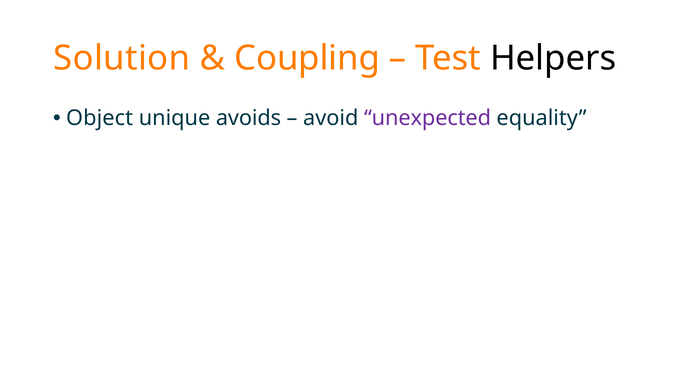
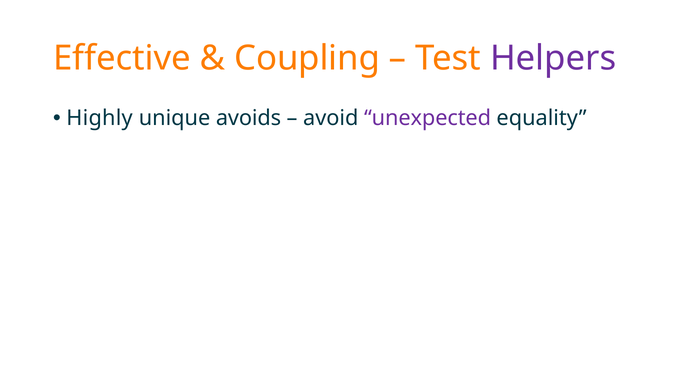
Solution: Solution -> Effective (122, 58)
Helpers colour: black -> purple (553, 58)
Object: Object -> Highly (100, 118)
